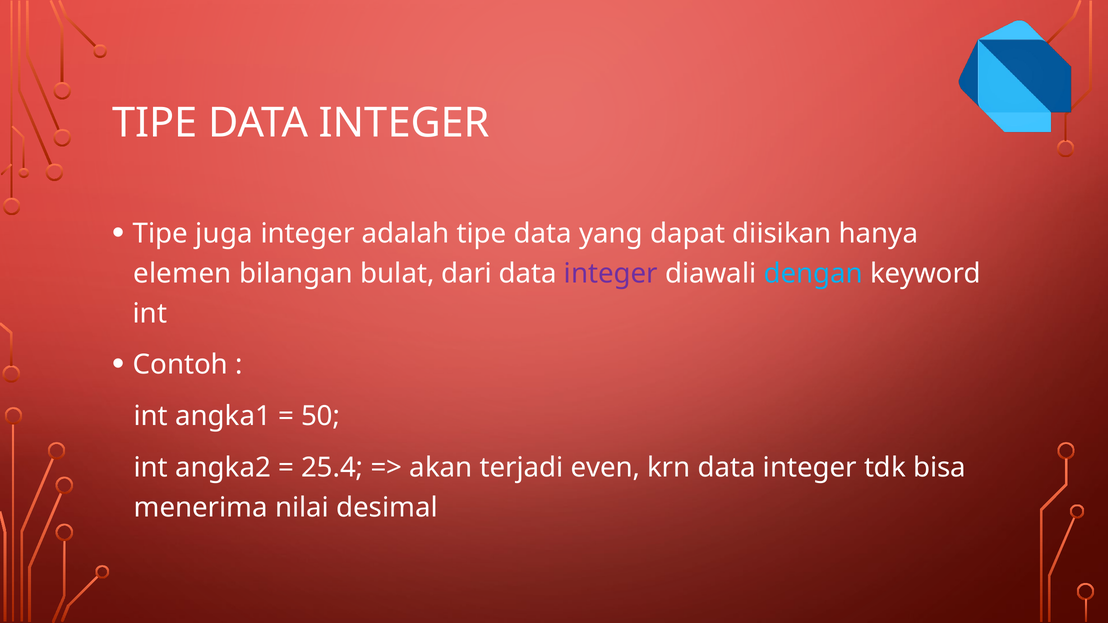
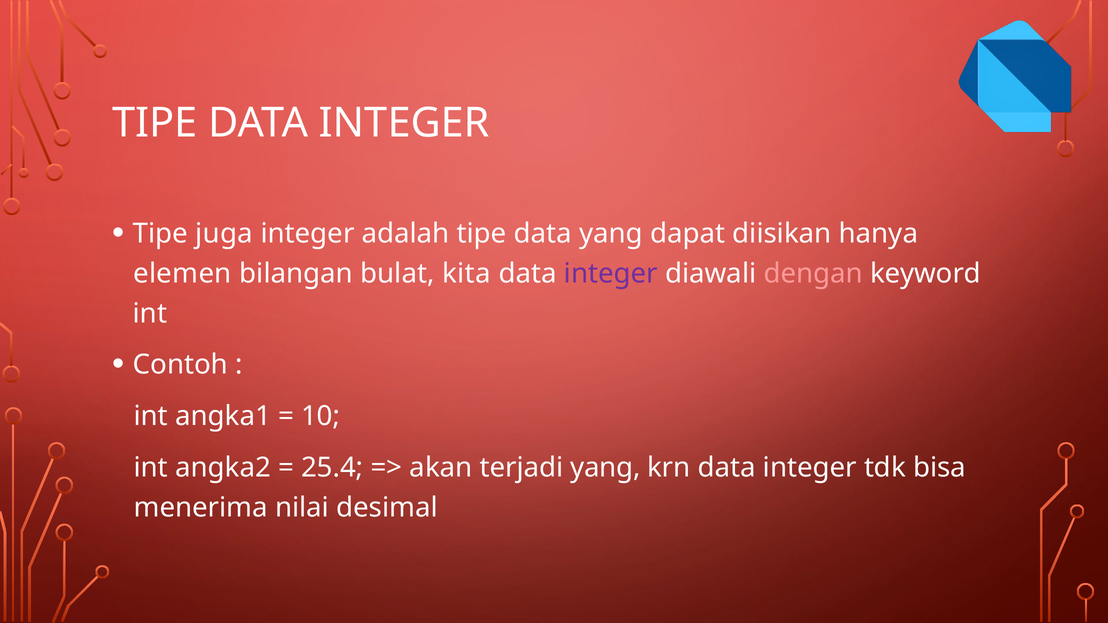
dari: dari -> kita (466, 274)
dengan colour: light blue -> pink (813, 274)
50: 50 -> 10 (321, 416)
terjadi even: even -> yang (605, 468)
